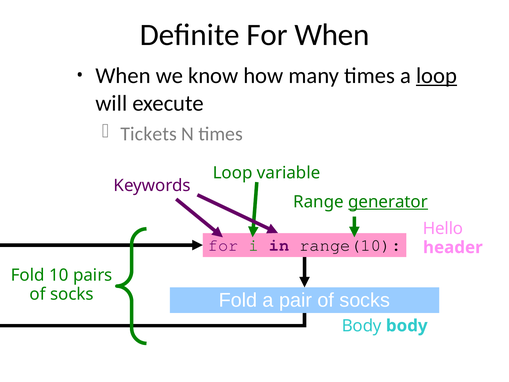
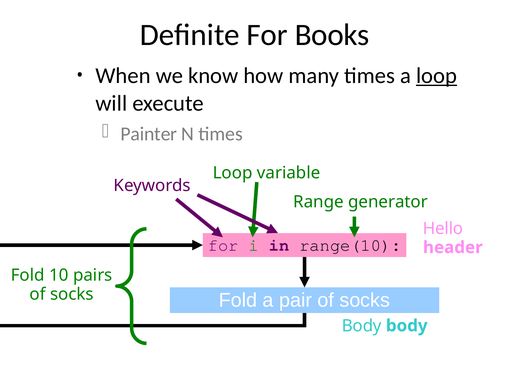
For When: When -> Books (332, 35)
Tickets: Tickets -> Painter (149, 134)
generator underline: present -> none (388, 202)
